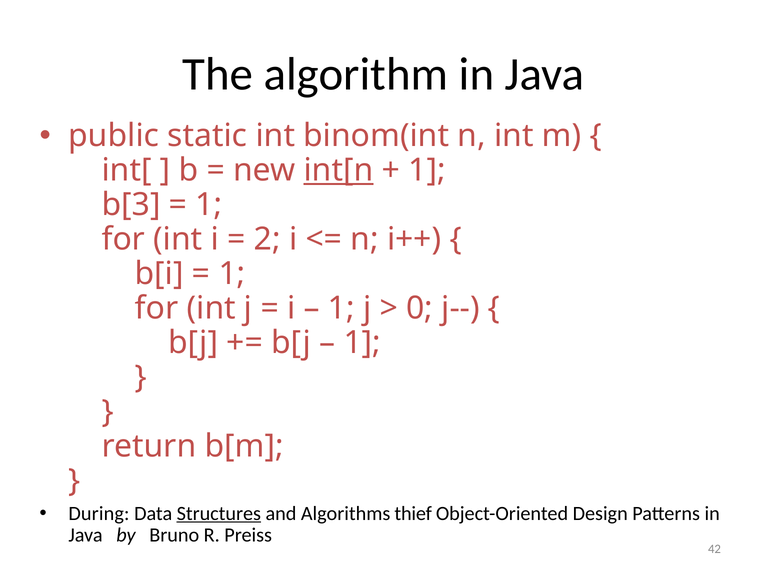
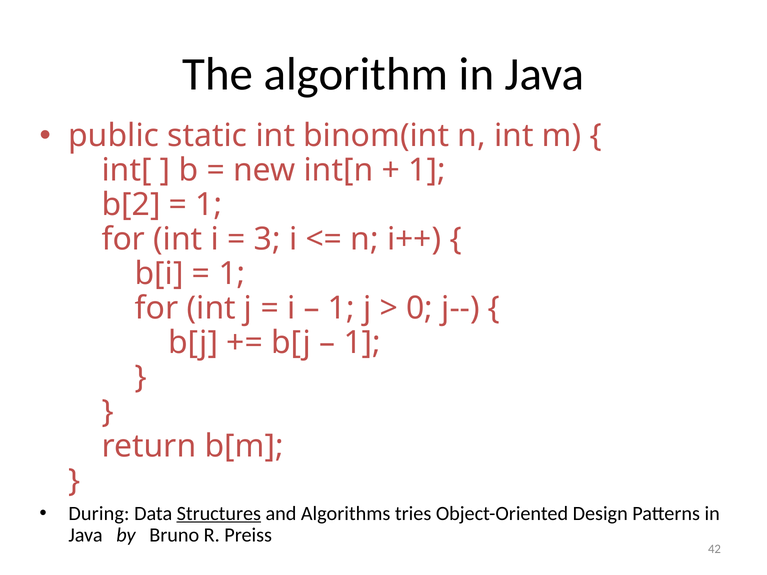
int[n underline: present -> none (339, 170)
b[3: b[3 -> b[2 (131, 205)
2: 2 -> 3 (267, 239)
thief: thief -> tries (413, 514)
